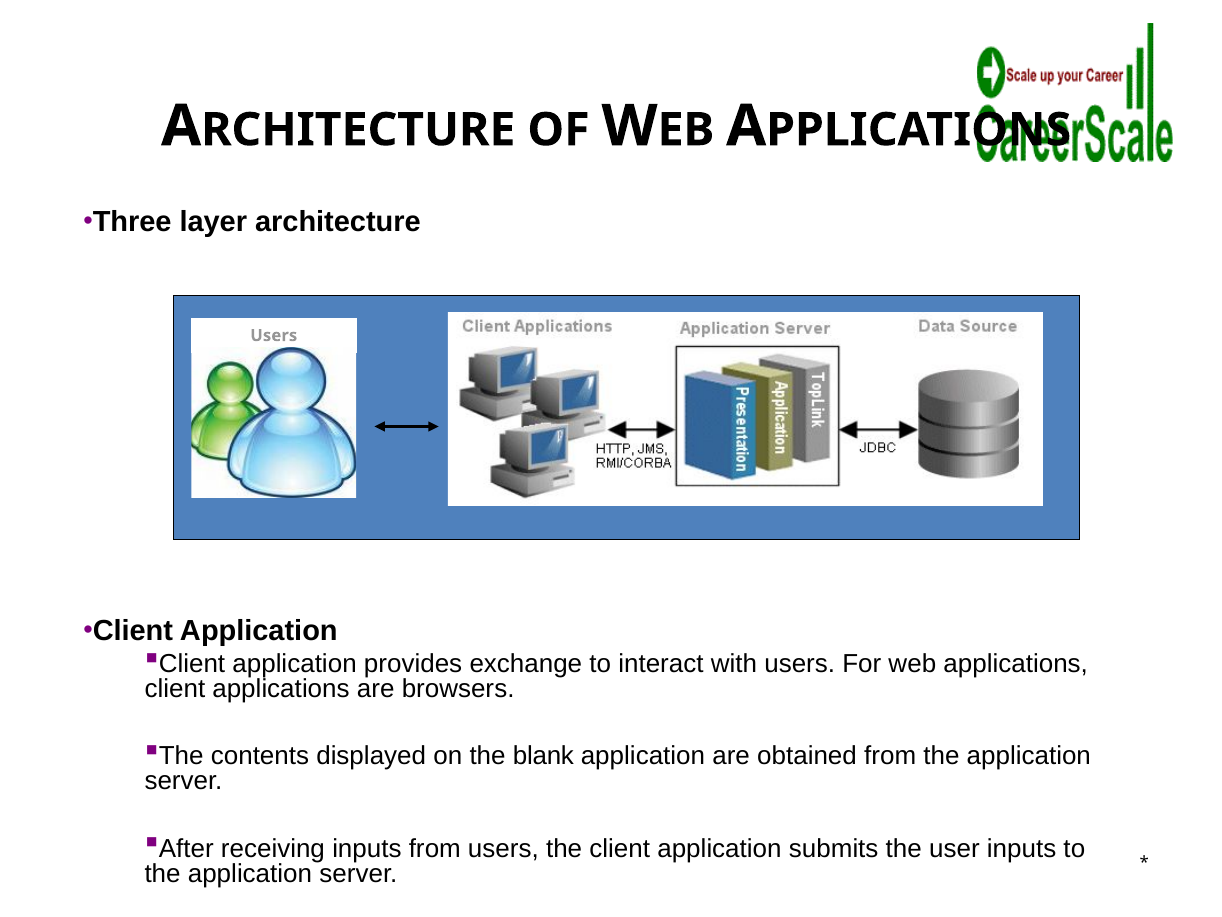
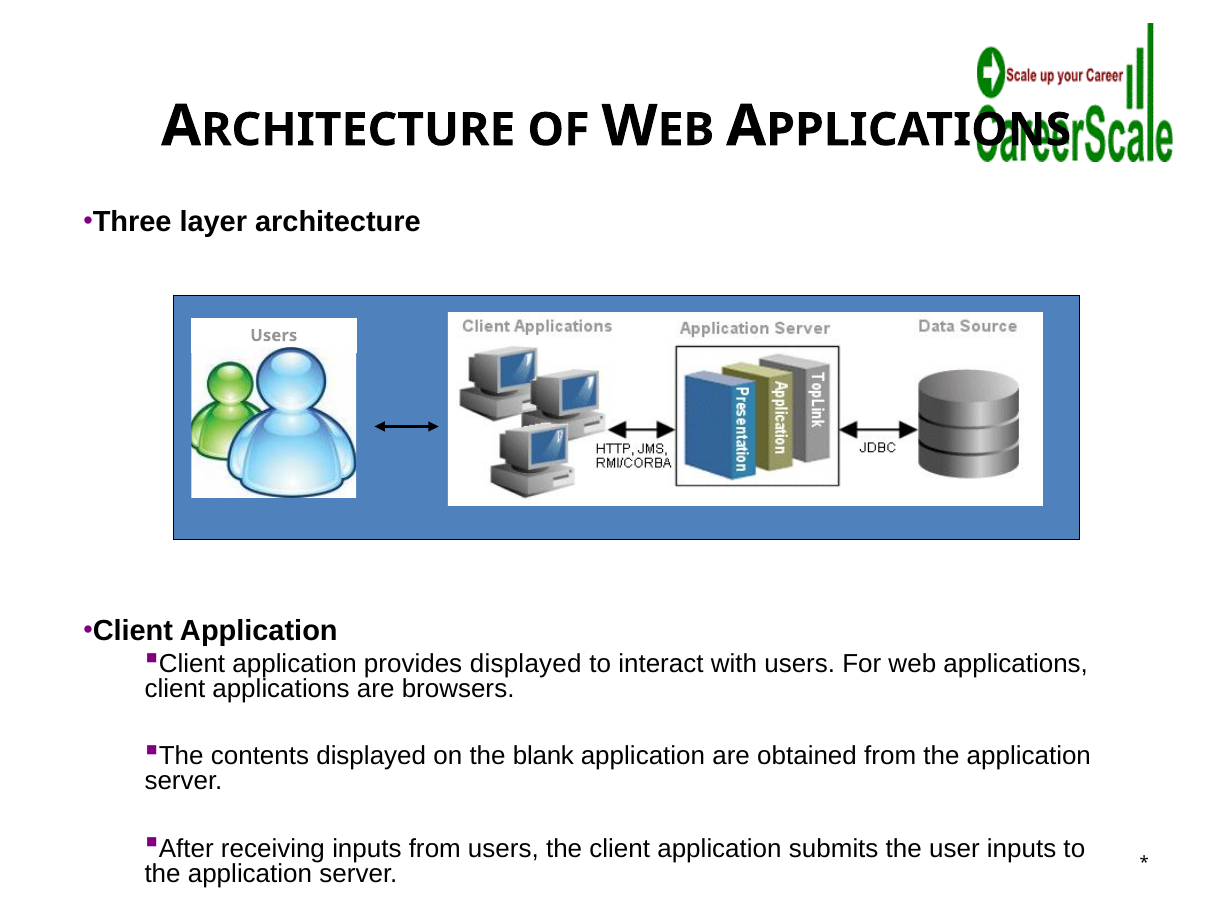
provides exchange: exchange -> displayed (526, 663)
